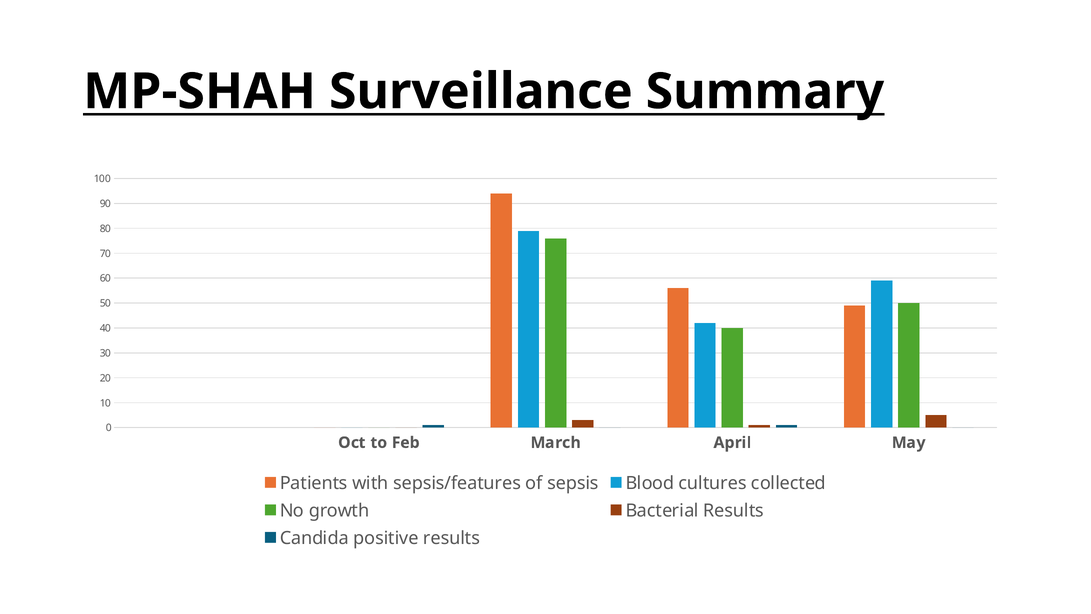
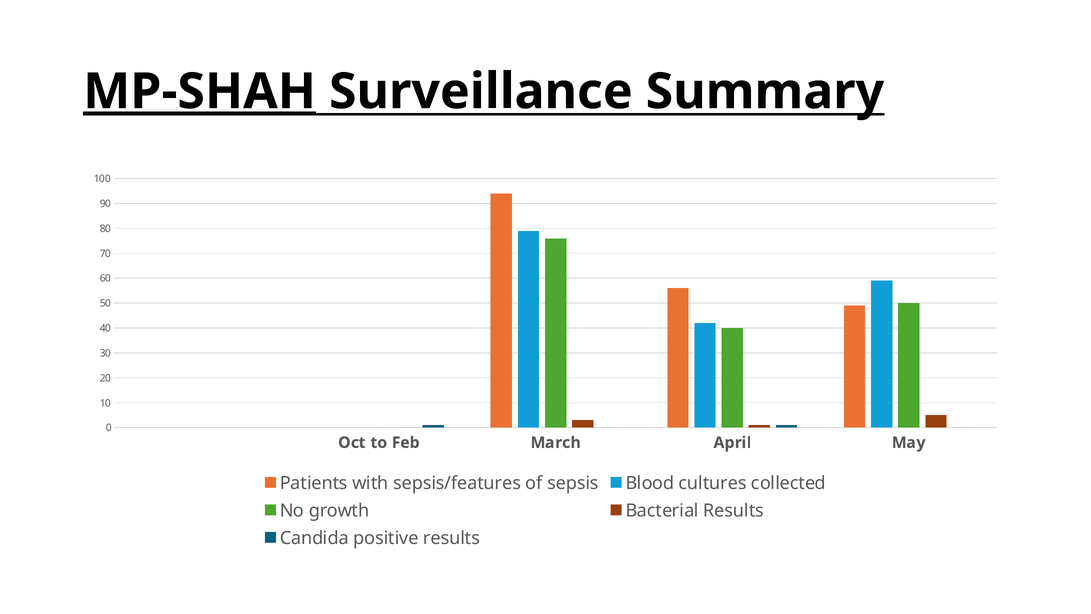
MP-SHAH underline: none -> present (200, 92)
